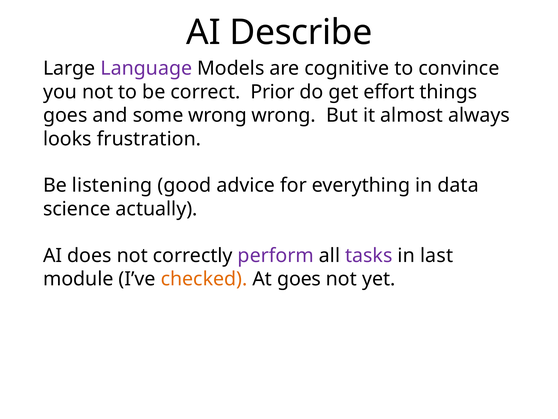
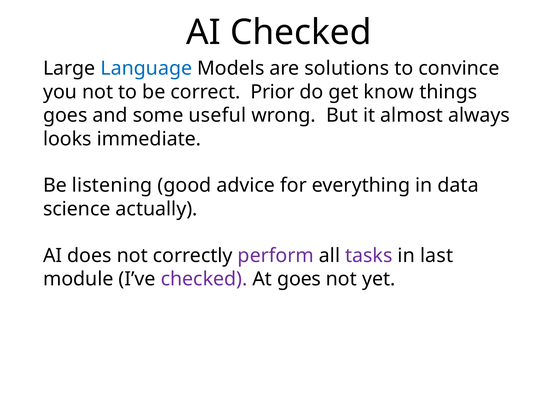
AI Describe: Describe -> Checked (301, 32)
Language colour: purple -> blue (146, 68)
cognitive: cognitive -> solutions (347, 68)
effort: effort -> know (389, 92)
some wrong: wrong -> useful (217, 115)
frustration: frustration -> immediate (149, 139)
checked colour: orange -> purple (204, 279)
